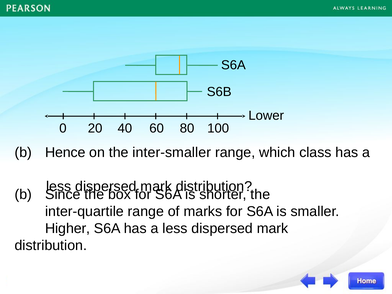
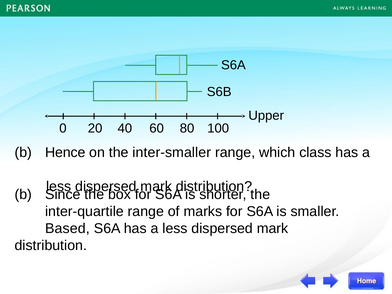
Lower: Lower -> Upper (266, 116)
Higher: Higher -> Based (67, 228)
